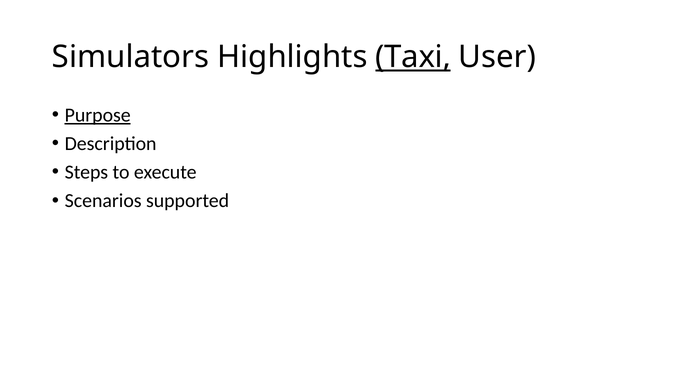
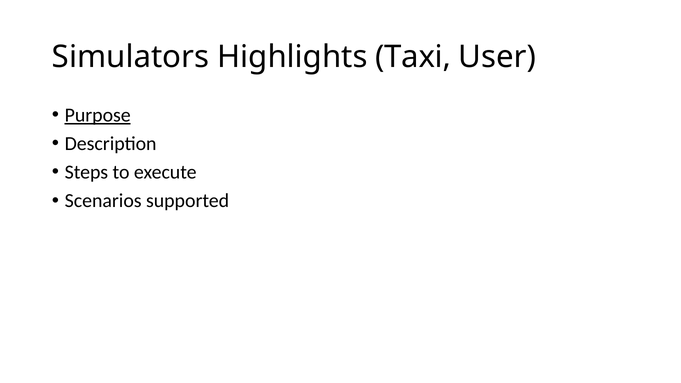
Taxi underline: present -> none (413, 57)
